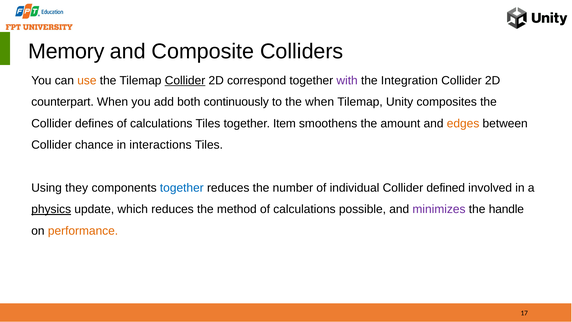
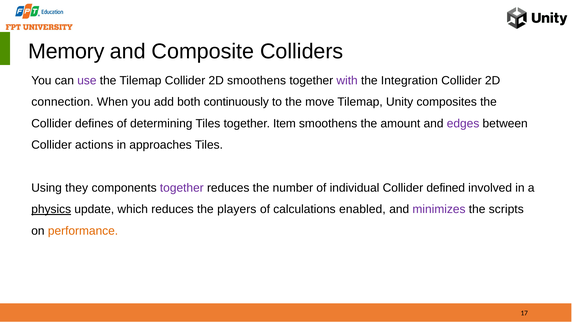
use colour: orange -> purple (87, 80)
Collider underline: present -> none (185, 80)
2D correspond: correspond -> smoothens (257, 80)
counterpart: counterpart -> connection (62, 102)
the when: when -> move (320, 102)
calculations: calculations -> determining (161, 123)
edges colour: orange -> purple (463, 123)
chance: chance -> actions (94, 145)
interactions: interactions -> approaches (161, 145)
together colour: blue -> purple (182, 188)
method: method -> players (237, 209)
possible: possible -> enabled (362, 209)
handle: handle -> scripts (506, 209)
